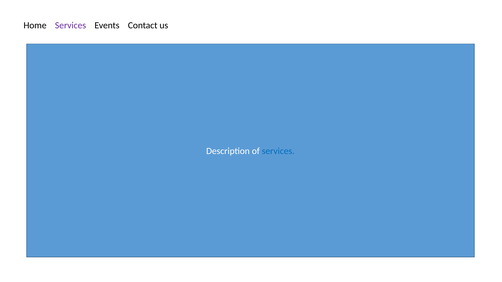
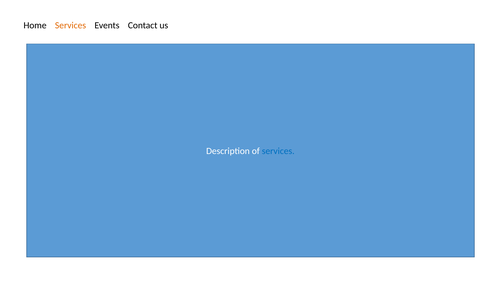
Services colour: purple -> orange (71, 25)
